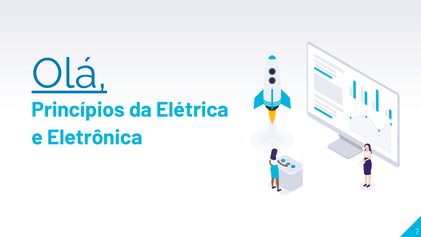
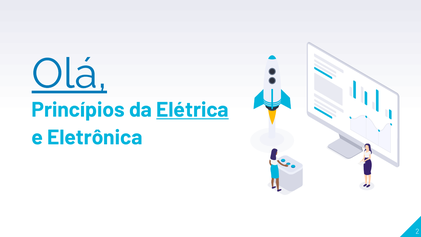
Elétrica underline: none -> present (193, 110)
